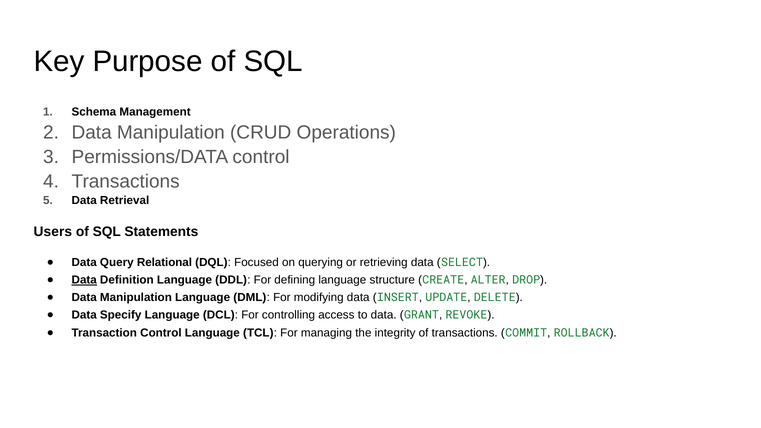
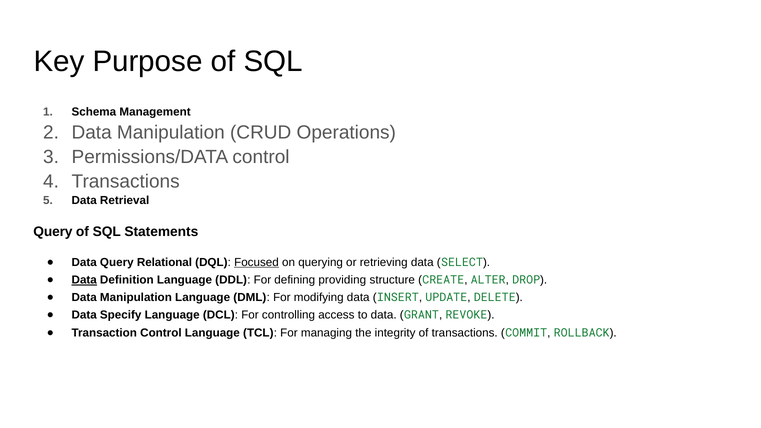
Users: Users -> Query (53, 232)
Focused underline: none -> present (256, 262)
defining language: language -> providing (342, 280)
